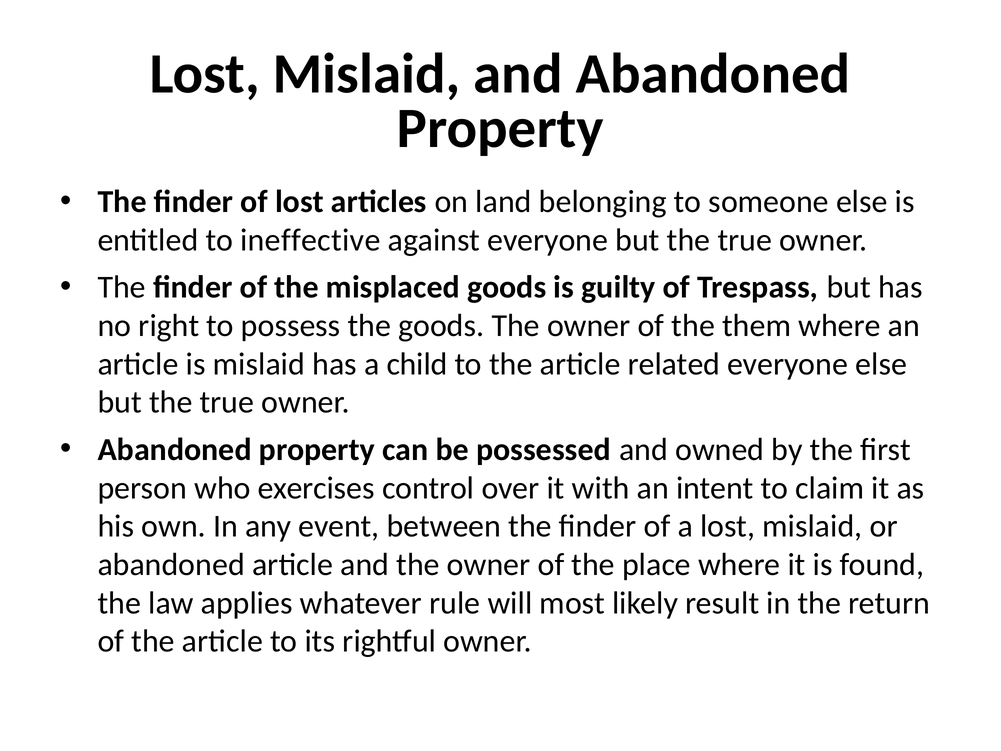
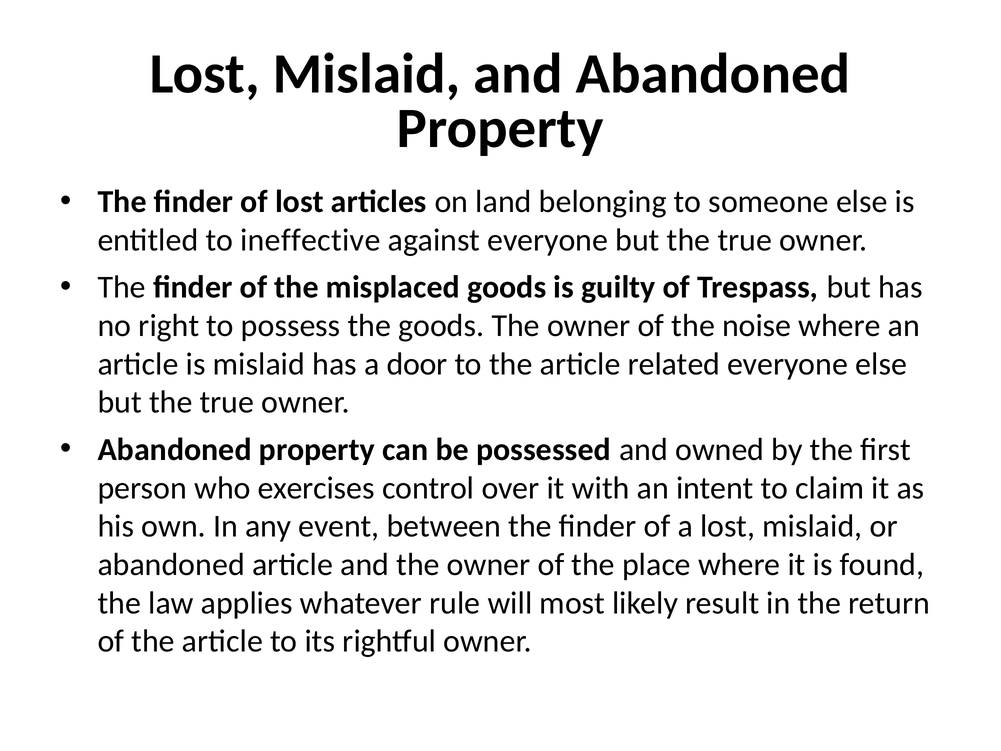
them: them -> noise (757, 326)
child: child -> door (417, 364)
